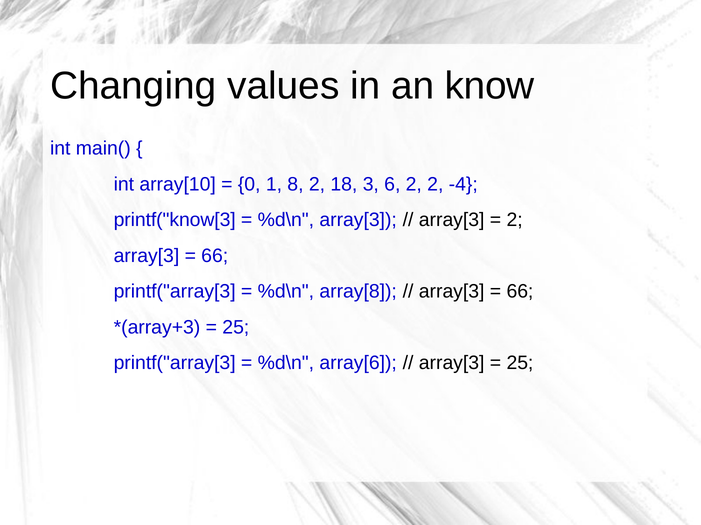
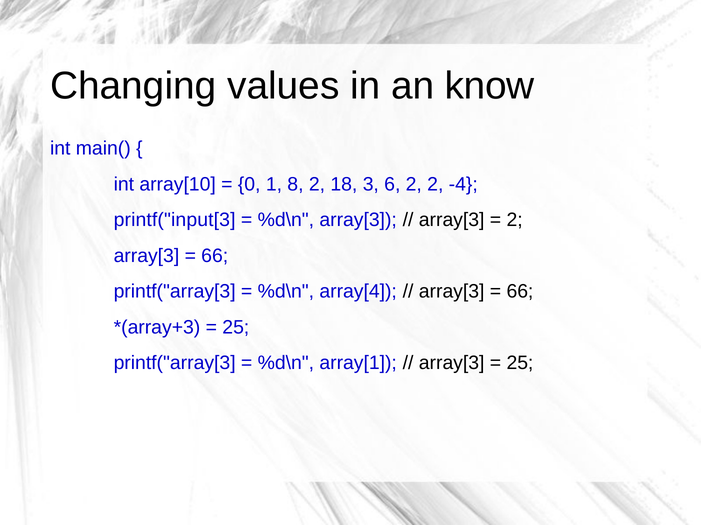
printf("know[3: printf("know[3 -> printf("input[3 (175, 220)
array[8: array[8 -> array[4 (358, 292)
array[6: array[6 -> array[1 (358, 363)
